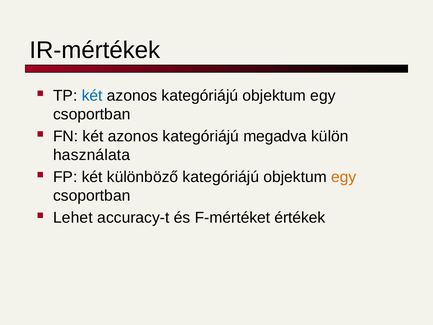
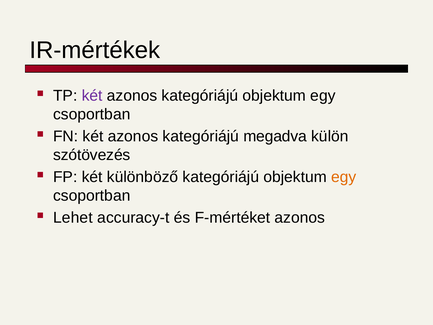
két colour: blue -> purple (92, 96)
használata: használata -> szótövezés (92, 155)
F-mértéket értékek: értékek -> azonos (300, 217)
